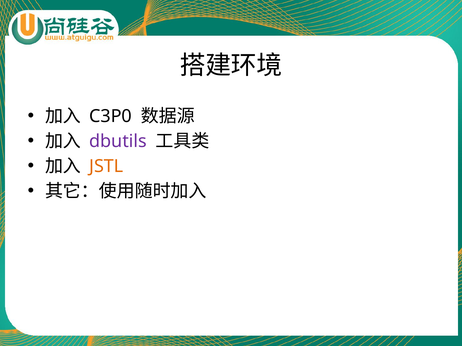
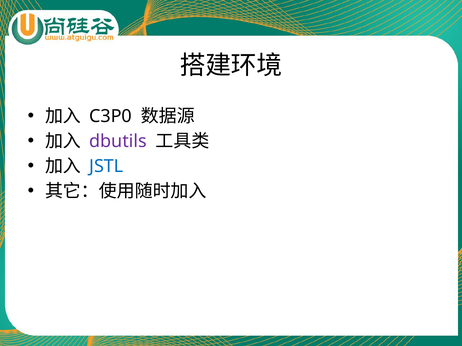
JSTL colour: orange -> blue (106, 167)
